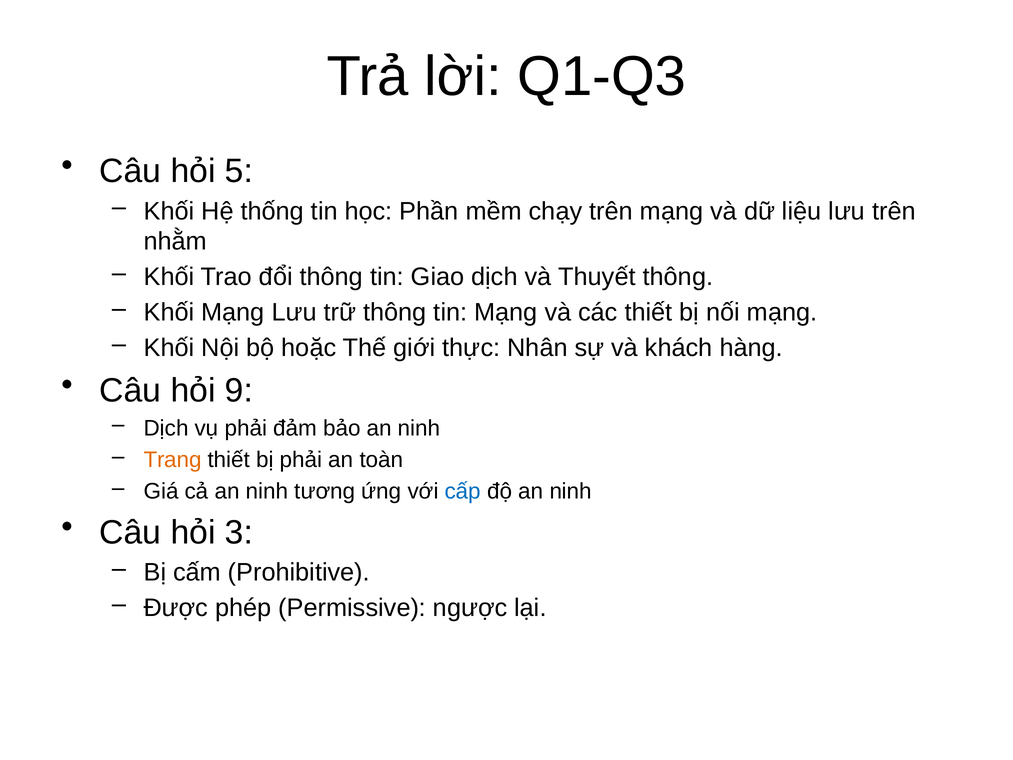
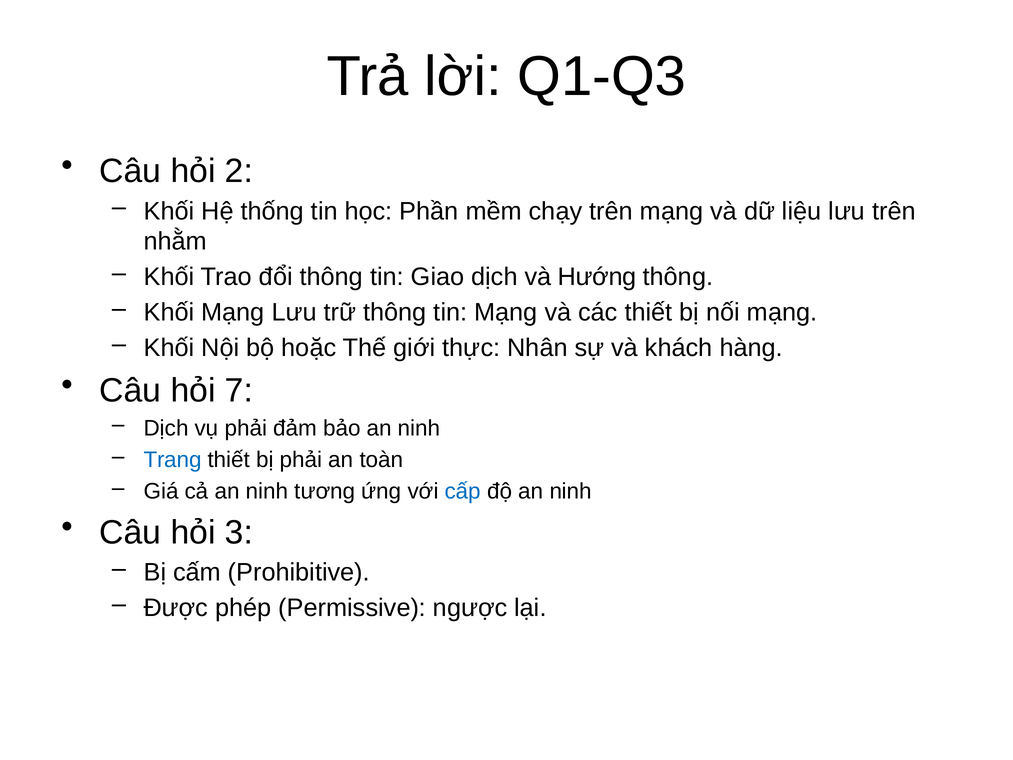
5: 5 -> 2 (239, 171)
Thuyết: Thuyết -> Hướng (597, 277)
9: 9 -> 7 (239, 391)
Trang colour: orange -> blue (173, 460)
